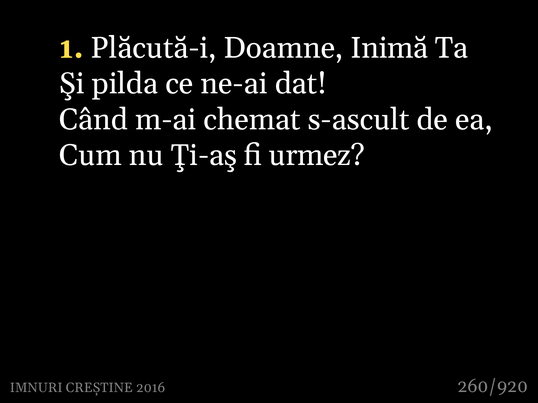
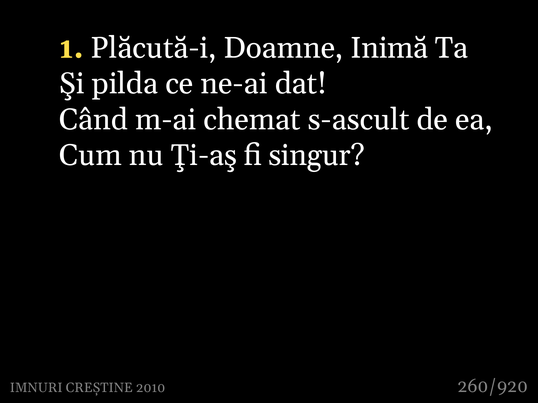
urmez: urmez -> singur (317, 156)
2016: 2016 -> 2010 (151, 388)
